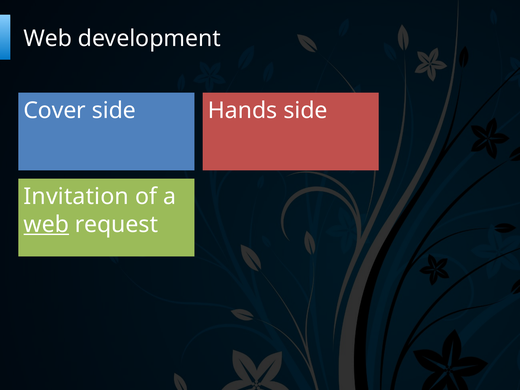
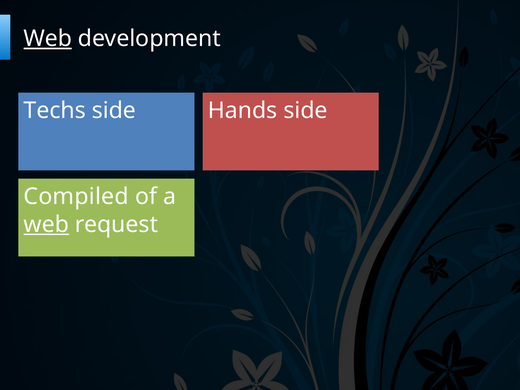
Web underline: none -> present (48, 39)
Cover: Cover -> Techs (55, 111)
Invitation: Invitation -> Compiled (76, 197)
